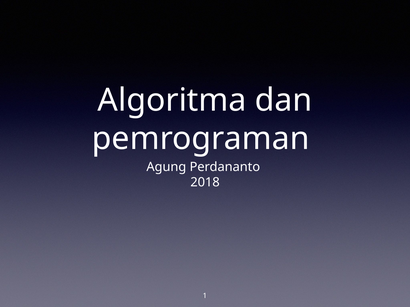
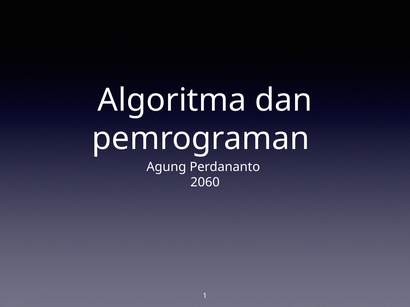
2018: 2018 -> 2060 (205, 183)
